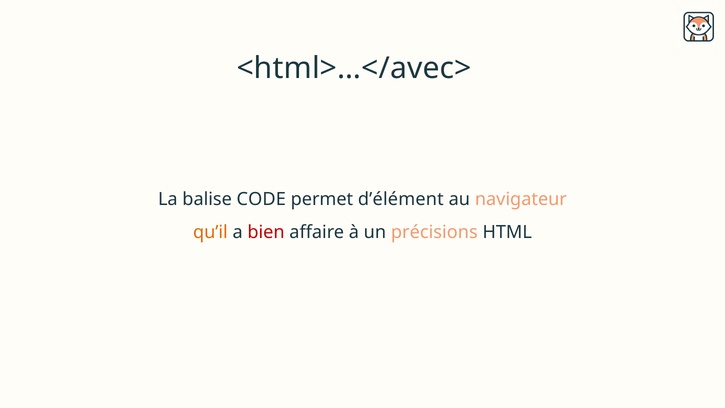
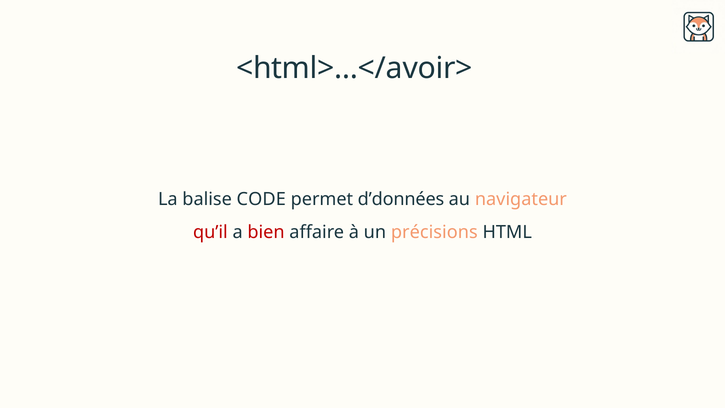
<html>…</avec>: <html>…</avec> -> <html>…</avoir> (354, 68)
d’élément: d’élément -> d’données (401, 199)
qu’il colour: orange -> red (210, 232)
